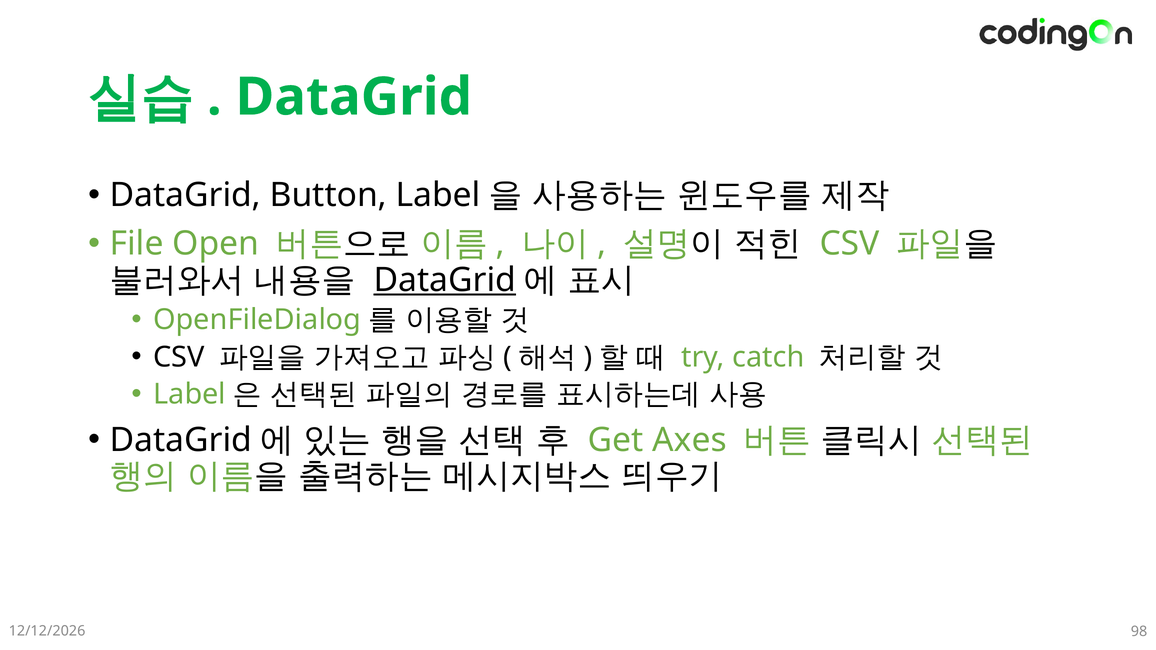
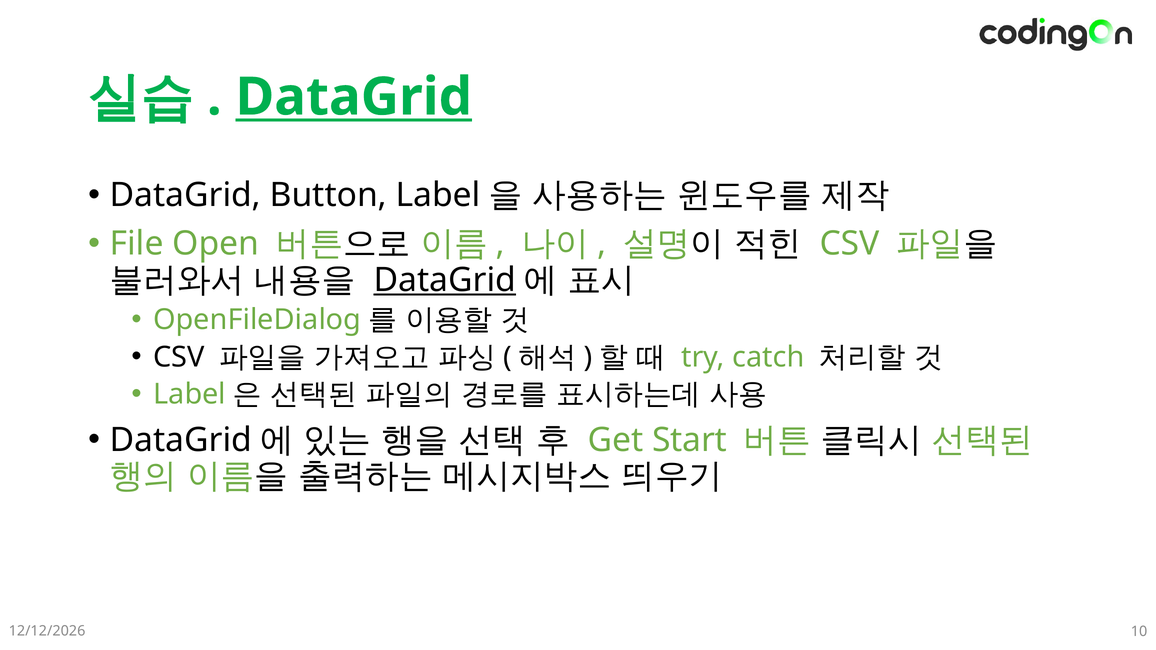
DataGrid underline: none -> present (354, 97)
Axes: Axes -> Start (690, 440)
98: 98 -> 10 (1139, 632)
